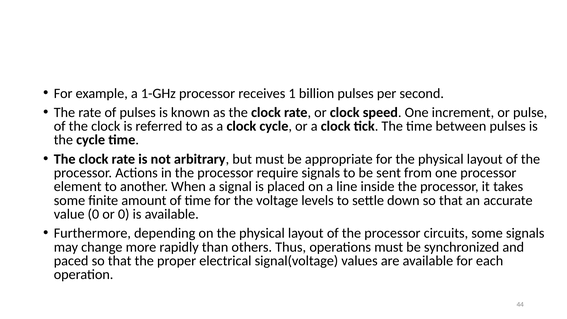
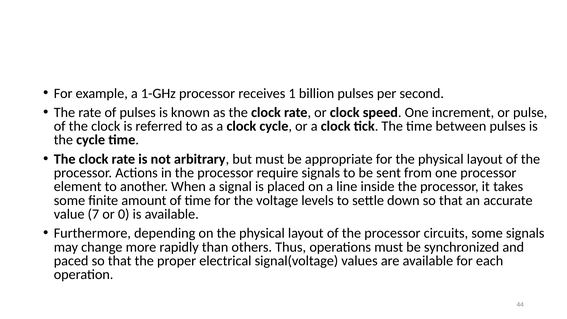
value 0: 0 -> 7 (93, 214)
